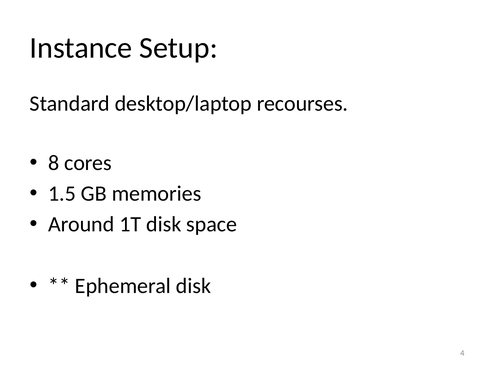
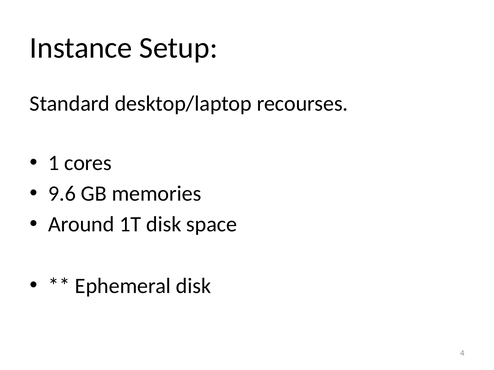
8: 8 -> 1 (54, 163)
1.5: 1.5 -> 9.6 (62, 194)
